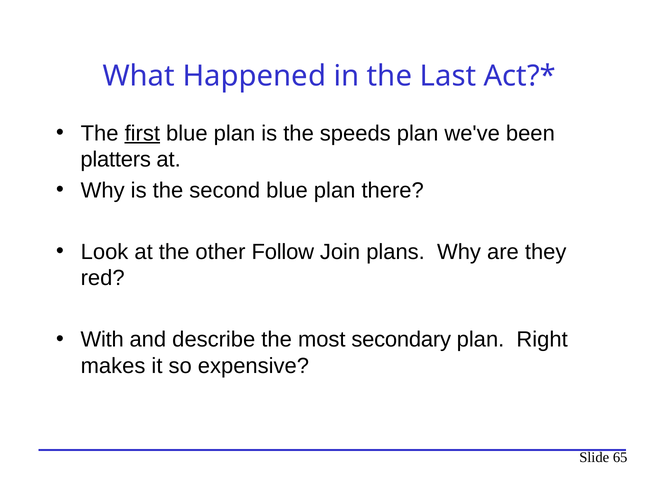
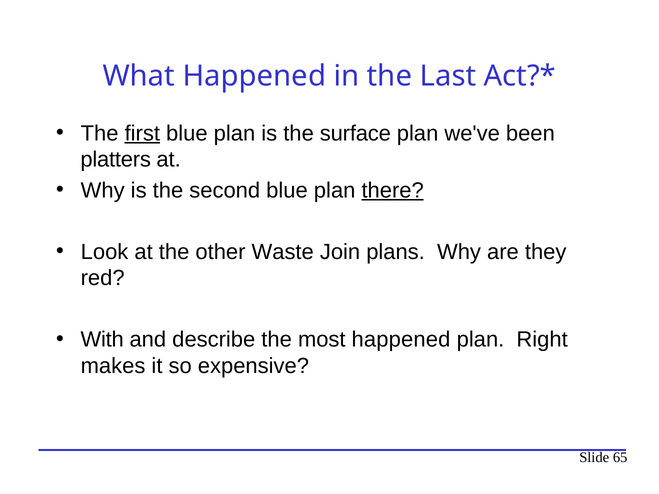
speeds: speeds -> surface (355, 133)
there underline: none -> present (393, 190)
Follow: Follow -> Waste (283, 252)
most secondary: secondary -> happened (401, 340)
